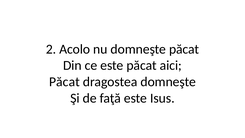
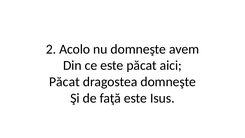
domneşte păcat: păcat -> avem (184, 49)
